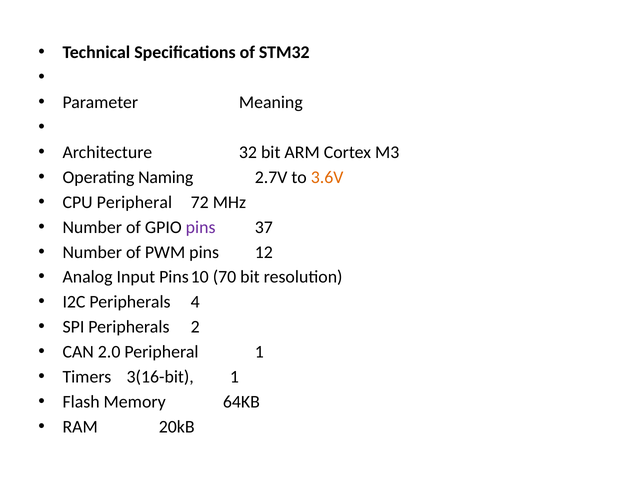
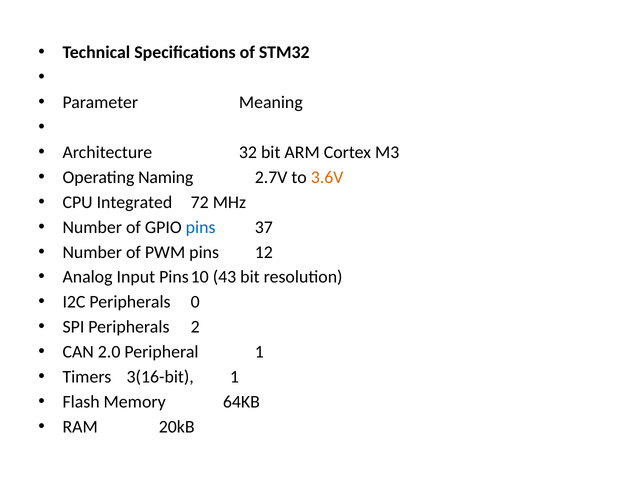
CPU Peripheral: Peripheral -> Integrated (134, 202)
pins colour: purple -> blue (201, 227)
70: 70 -> 43 (225, 277)
4: 4 -> 0 (195, 302)
